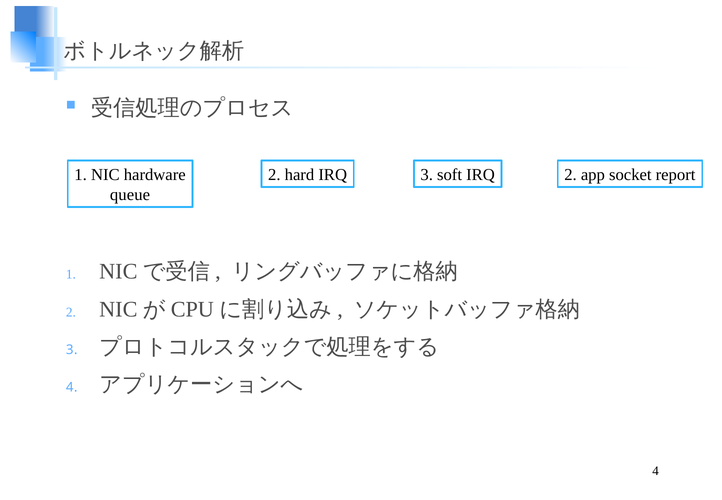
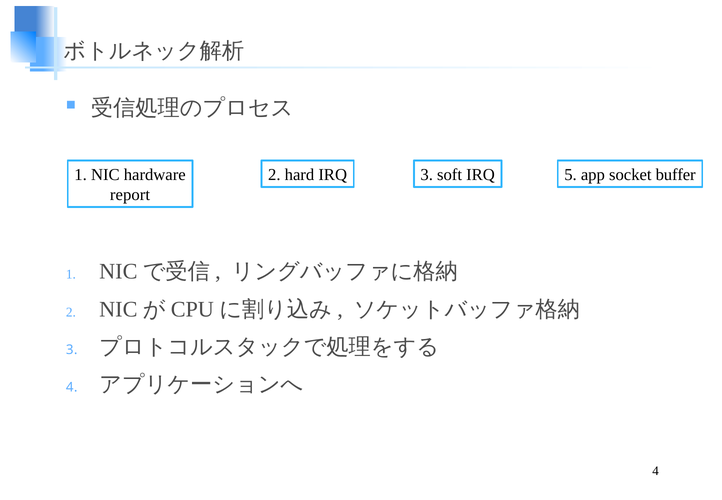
IRQ 2: 2 -> 5 (571, 175)
report: report -> buffer (676, 175)
queue: queue -> report (130, 195)
